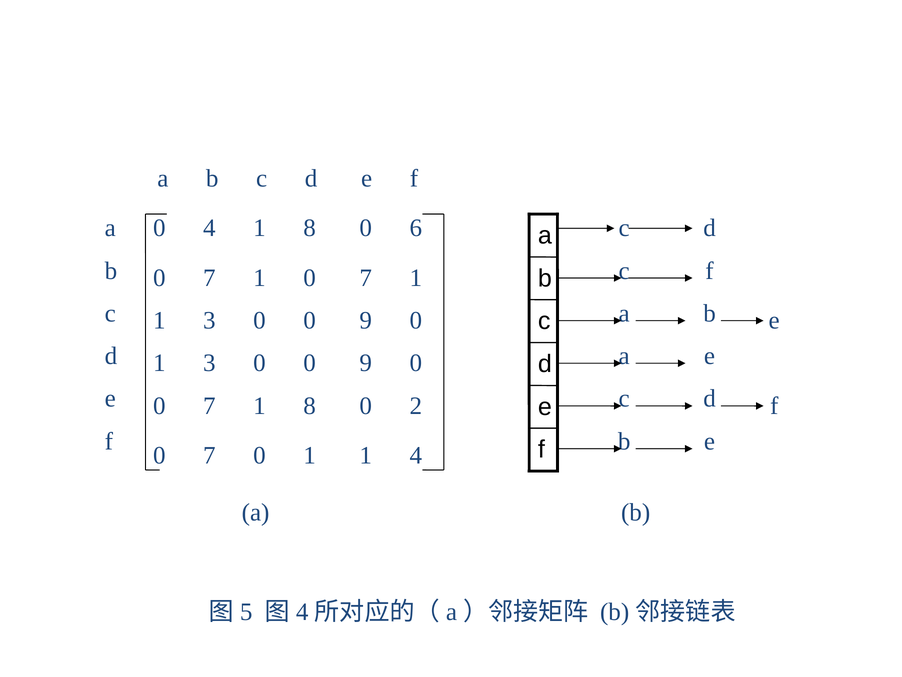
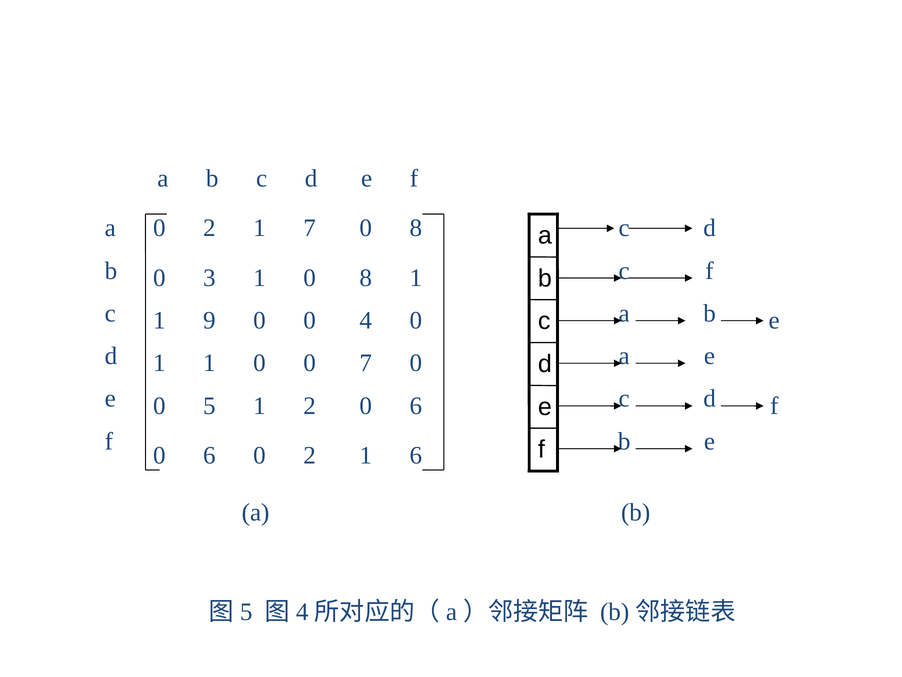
4: 4 -> 2 (209, 228)
8: 8 -> 7 (310, 228)
6: 6 -> 8 (416, 228)
7: 7 -> 3 (209, 278)
1 0 7: 7 -> 8 (366, 278)
3: 3 -> 9 (209, 320)
9: 9 -> 4 (366, 320)
3: 3 -> 1 (209, 363)
9: 9 -> 7 (366, 363)
7: 7 -> 5 (209, 406)
8: 8 -> 2 (310, 406)
2: 2 -> 6 (416, 406)
7: 7 -> 6 (209, 455)
1: 1 -> 2 (310, 455)
1 4: 4 -> 6 (416, 455)
